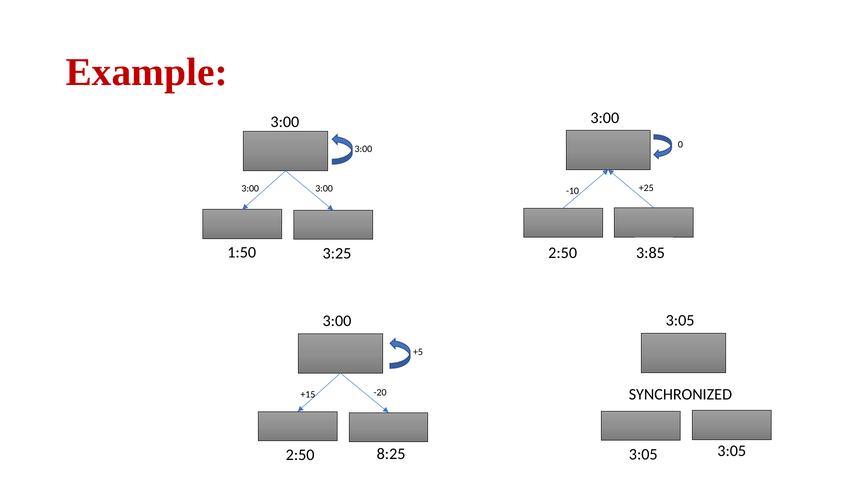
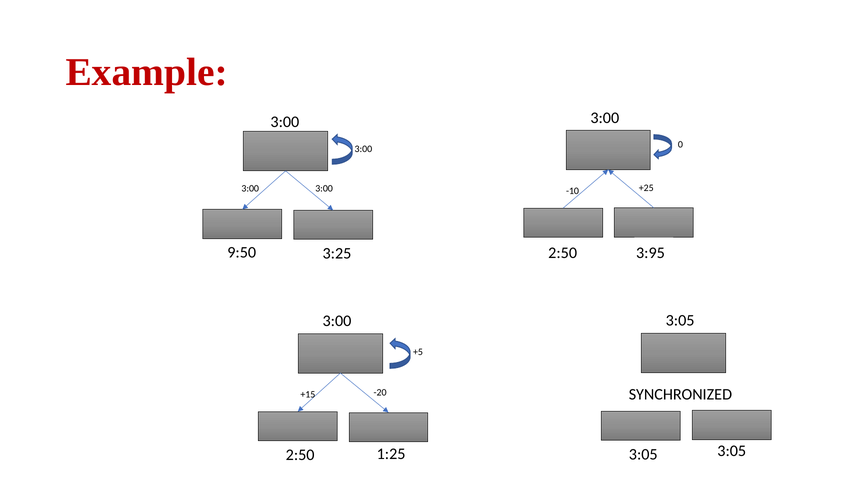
1:50: 1:50 -> 9:50 (242, 253)
3:85: 3:85 -> 3:95 (650, 253)
8:25: 8:25 -> 1:25 (391, 454)
